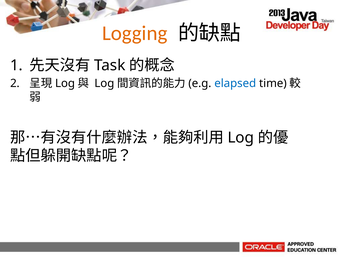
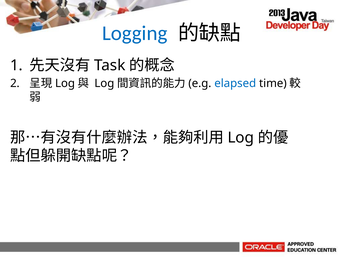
Logging colour: orange -> blue (135, 33)
